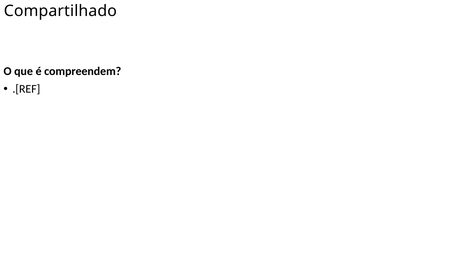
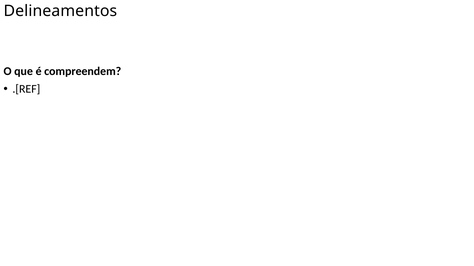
Compartilhado: Compartilhado -> Delineamentos (60, 11)
